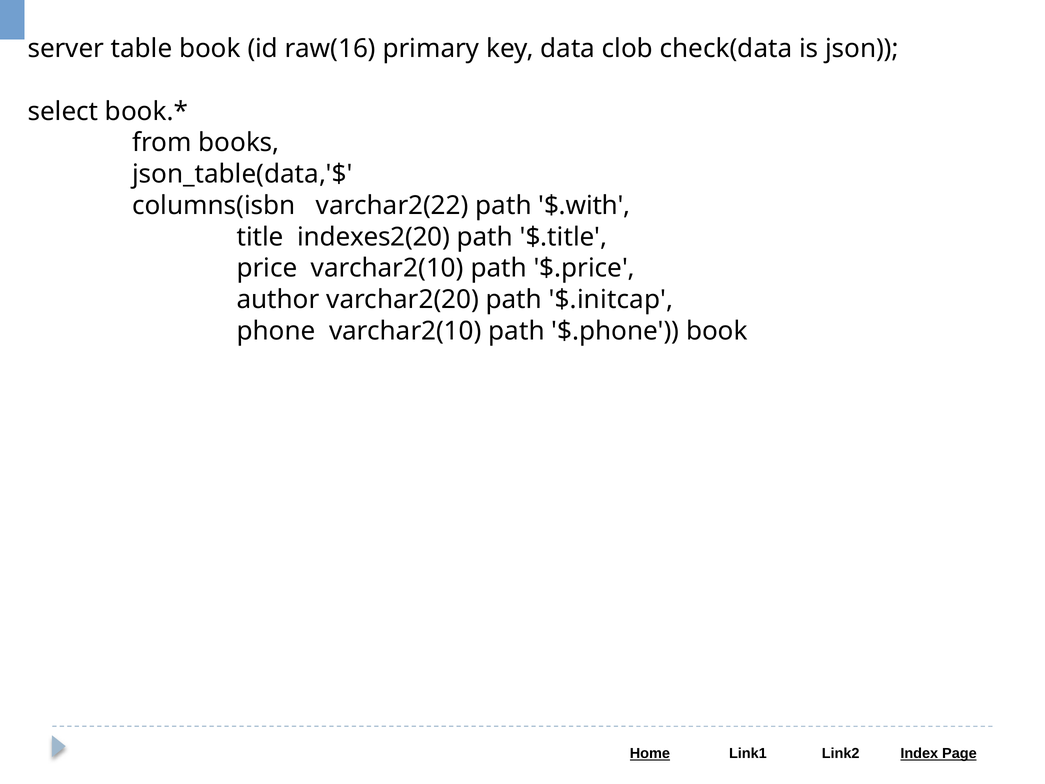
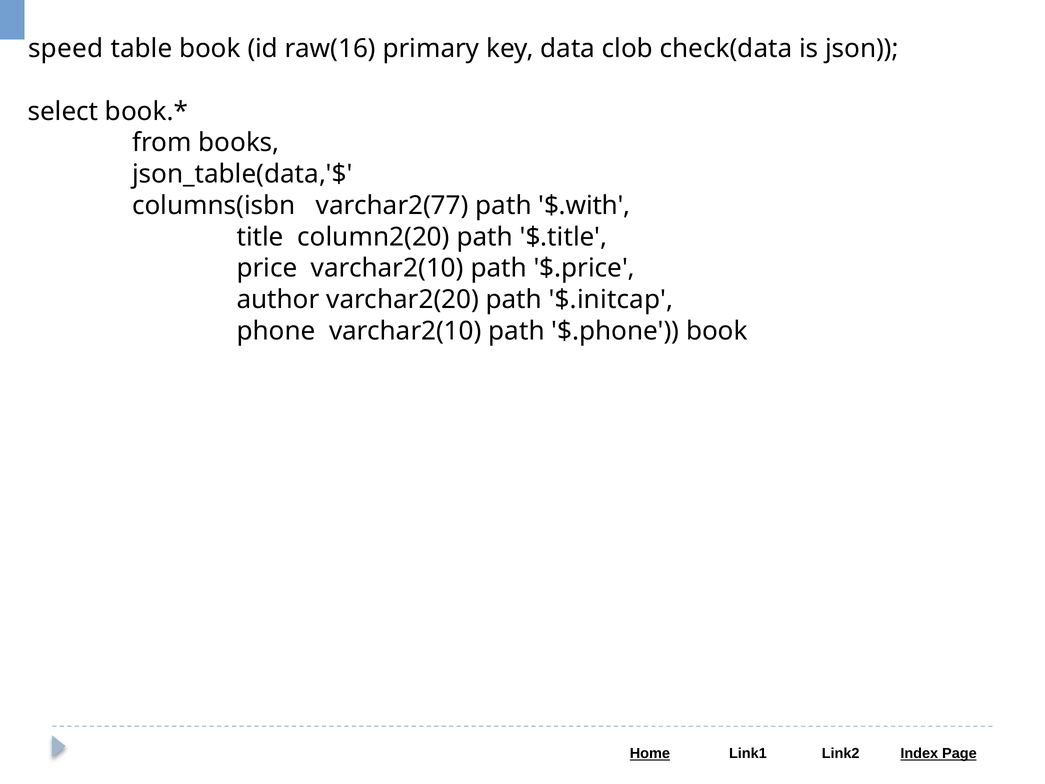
server: server -> speed (66, 49)
varchar2(22: varchar2(22 -> varchar2(77 (392, 205)
indexes2(20: indexes2(20 -> column2(20 (374, 237)
